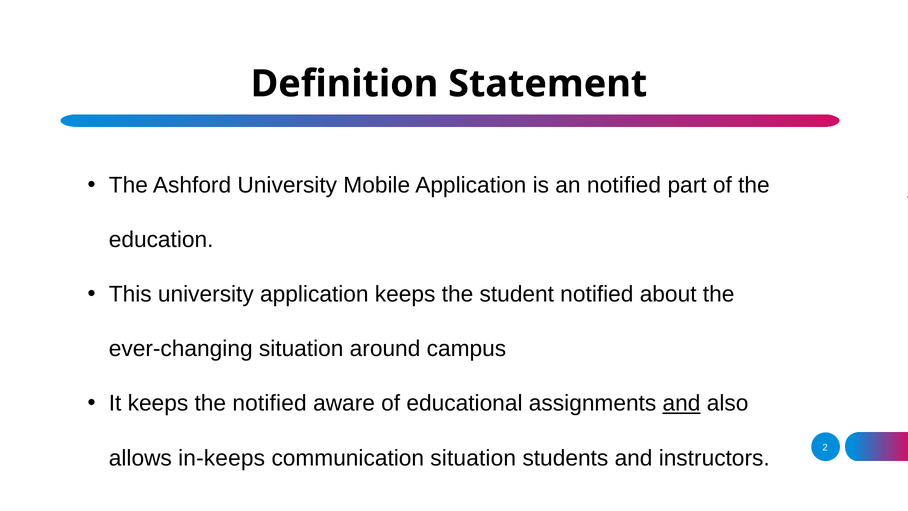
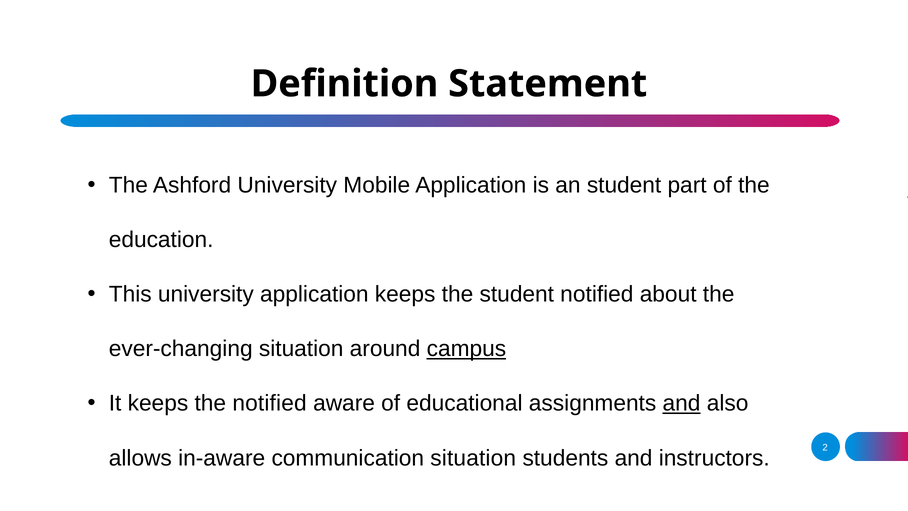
an notified: notified -> student (624, 185)
campus underline: none -> present (466, 349)
in-keeps: in-keeps -> in-aware (222, 458)
